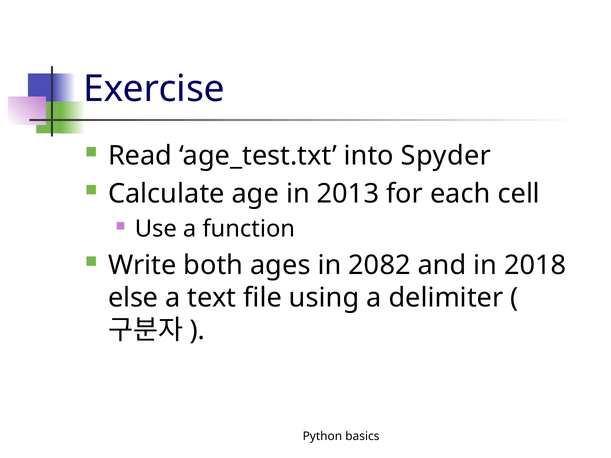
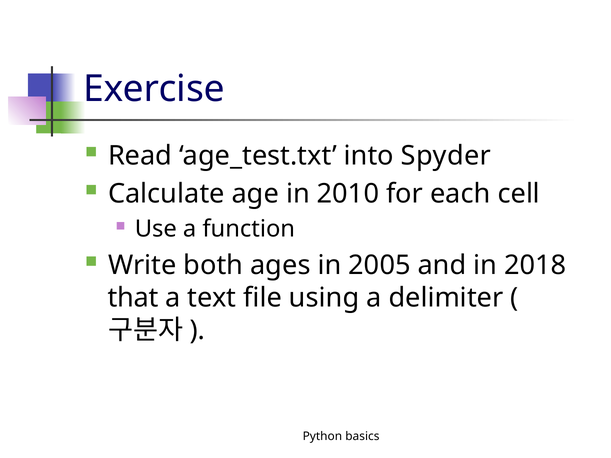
2013: 2013 -> 2010 (348, 194)
2082: 2082 -> 2005 (380, 265)
else: else -> that (133, 298)
